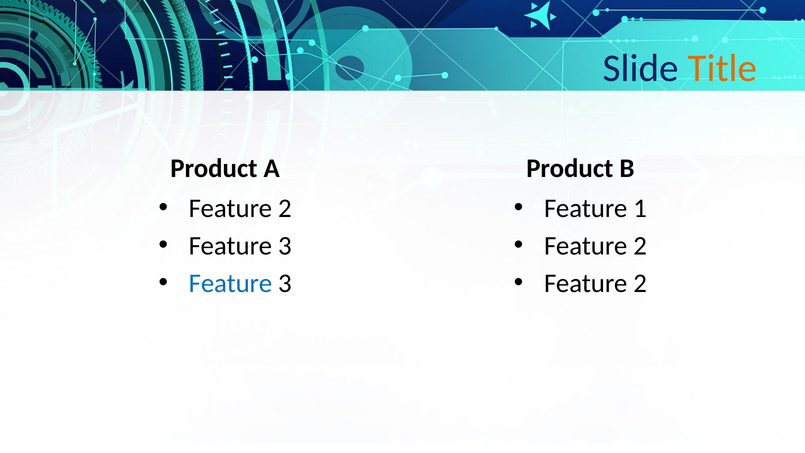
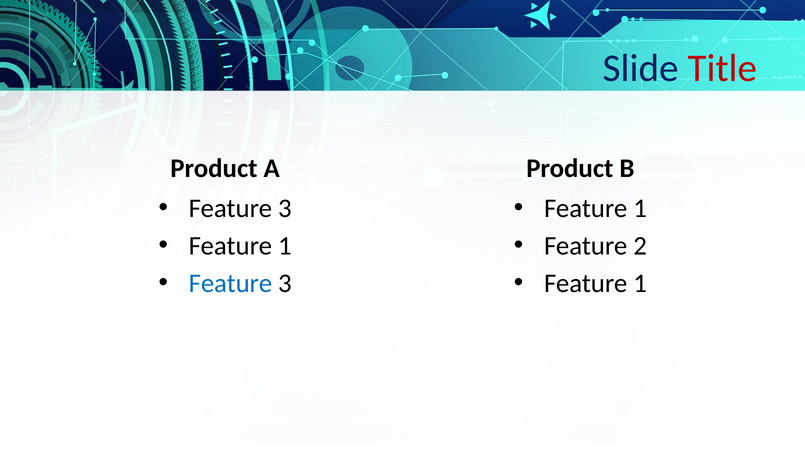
Title colour: orange -> red (722, 68)
2: 2 -> 3 (285, 208)
3: 3 -> 1 (285, 246)
2: 2 -> 1 (640, 283)
